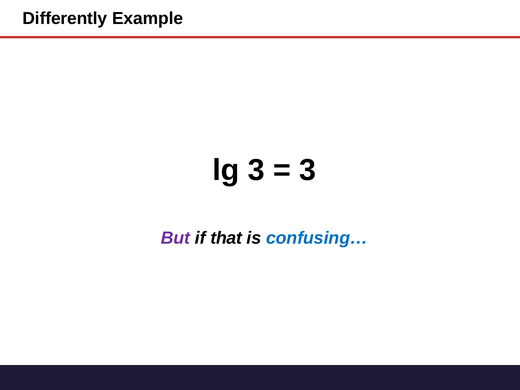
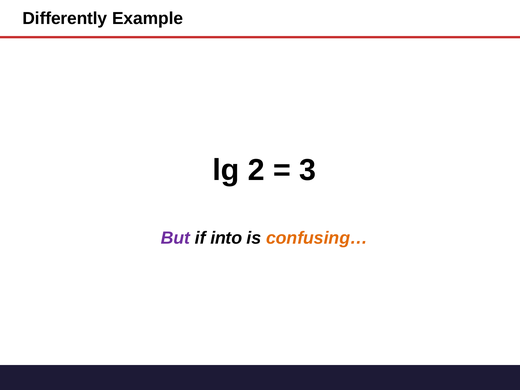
lg 3: 3 -> 2 (256, 170)
that: that -> into (226, 238)
confusing… colour: blue -> orange (317, 238)
